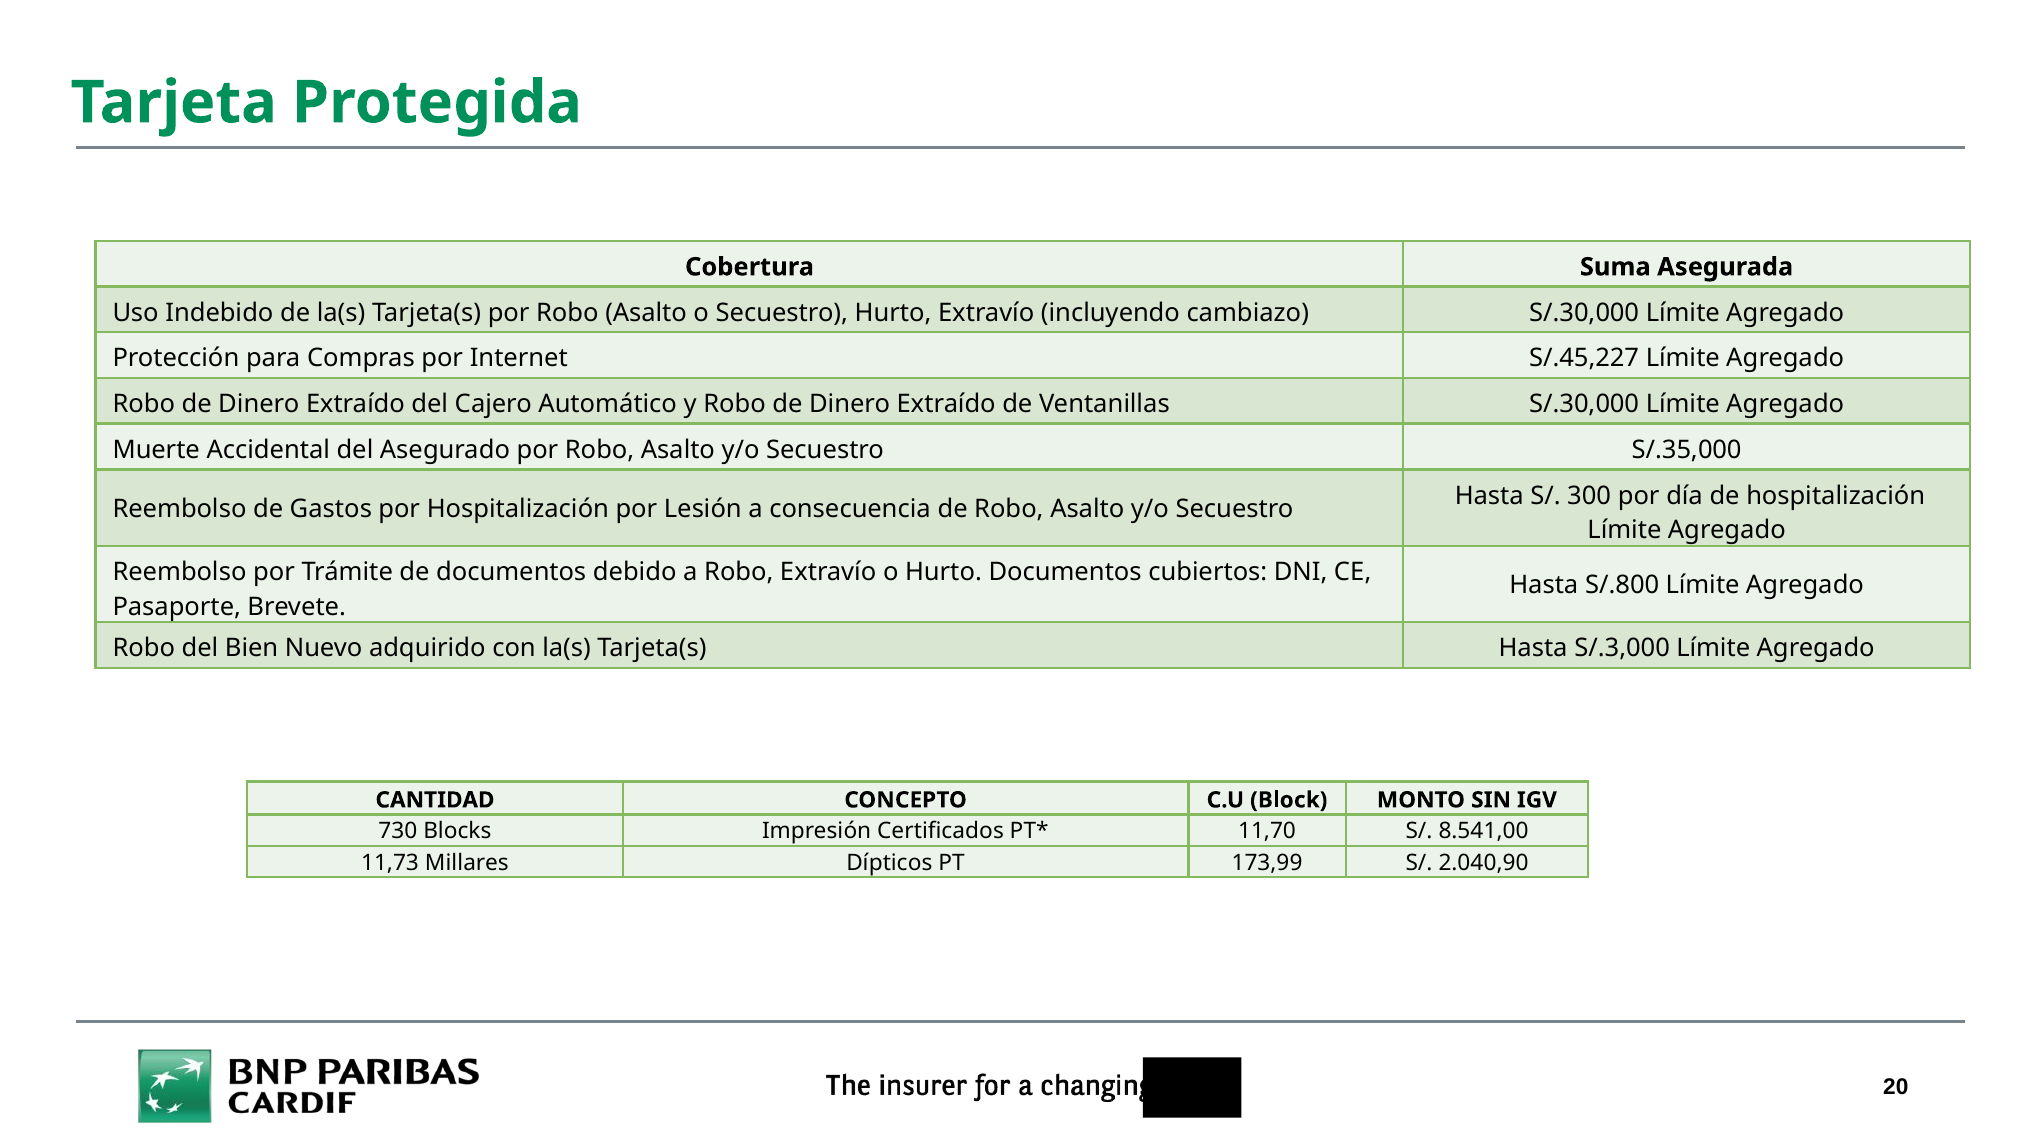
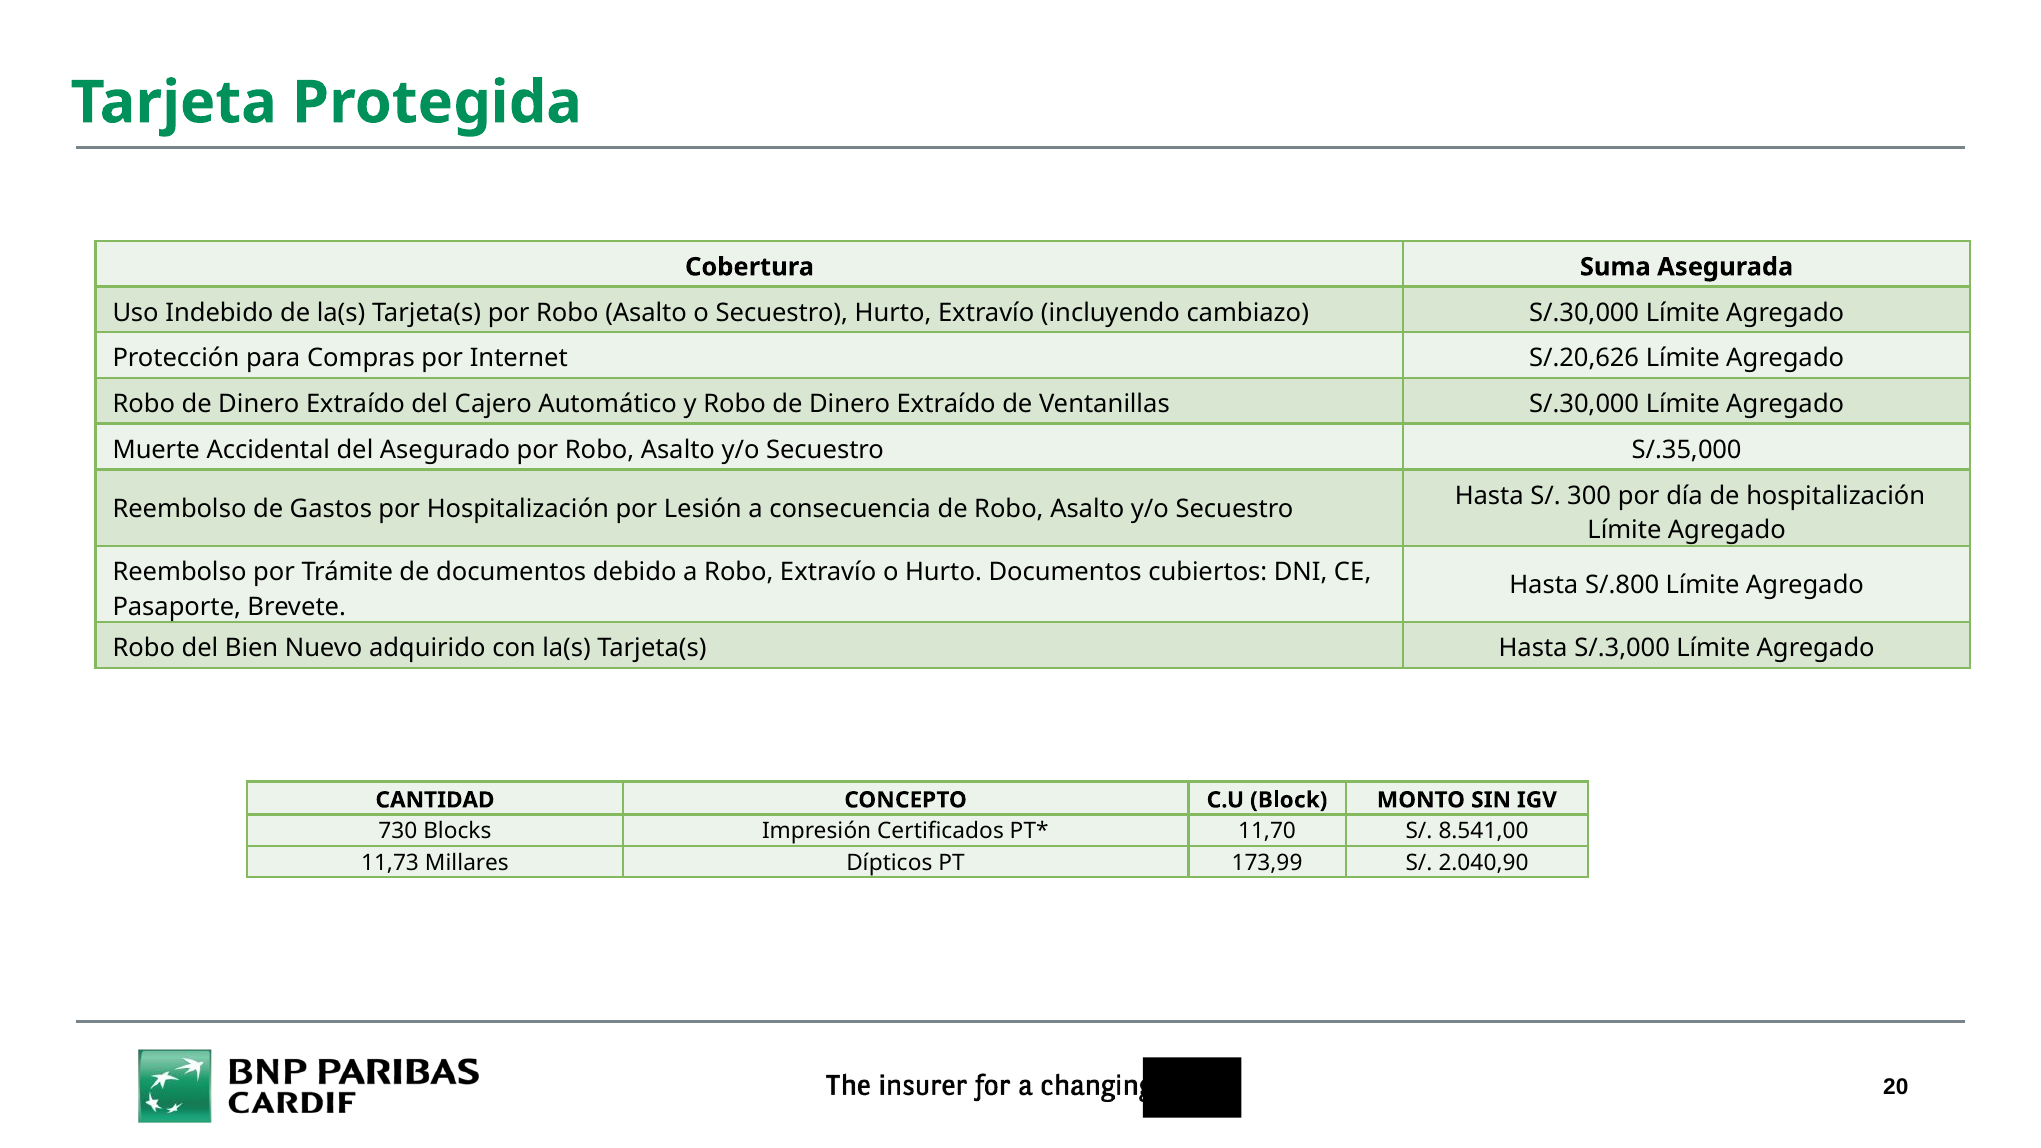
S/.45,227: S/.45,227 -> S/.20,626 (1584, 358)
